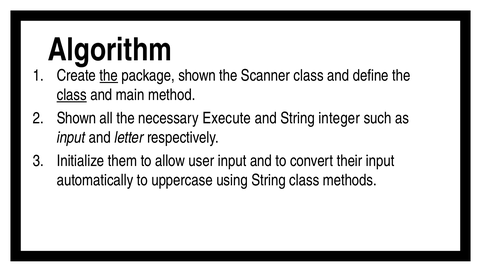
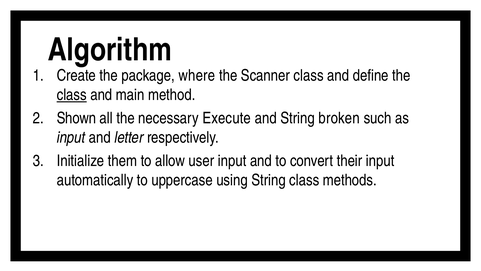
the underline: present -> none (109, 76)
package shown: shown -> where (197, 76)
integer: integer -> broken (339, 118)
